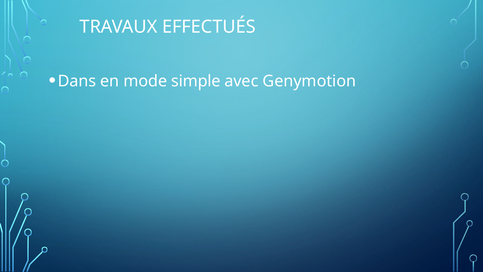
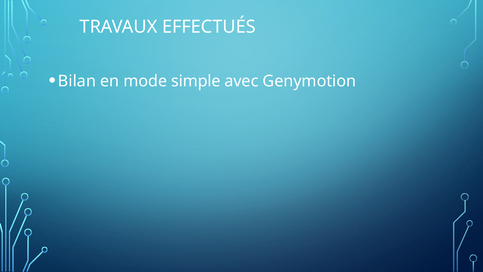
Dans: Dans -> Bilan (77, 81)
